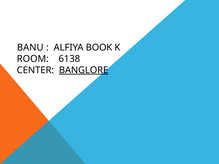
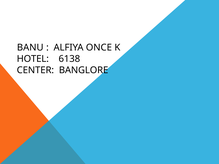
BOOK: BOOK -> ONCE (99, 48)
ROOM: ROOM -> HOTEL (33, 59)
BANGLORE underline: present -> none (84, 70)
